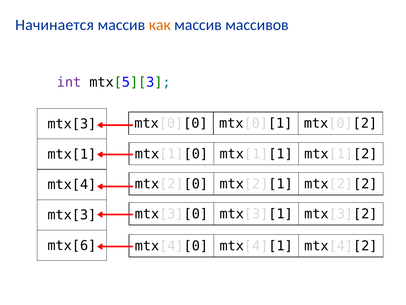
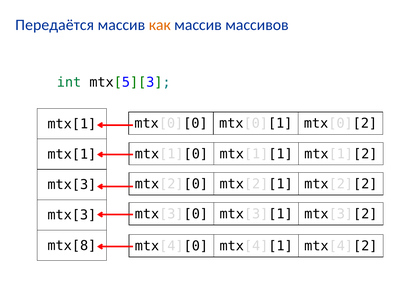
Начинается: Начинается -> Передаётся (55, 25)
int colour: purple -> green (69, 82)
mtx[3: mtx[3 -> mtx[1 (72, 124)
mtx[4: mtx[4 -> mtx[3 (72, 184)
mtx[6: mtx[6 -> mtx[8 (72, 245)
